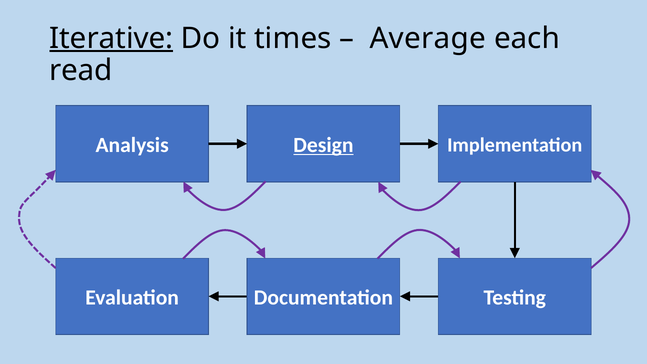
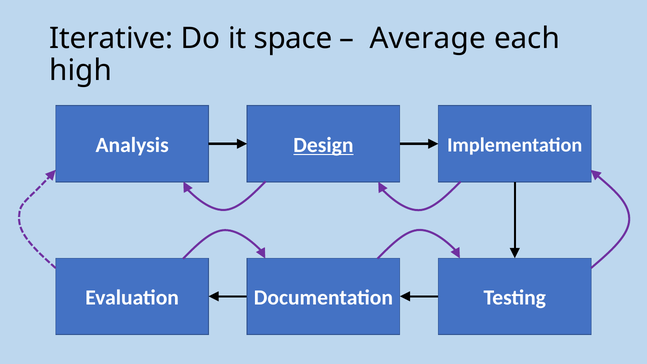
Iterative underline: present -> none (111, 38)
times: times -> space (293, 38)
read: read -> high (81, 70)
